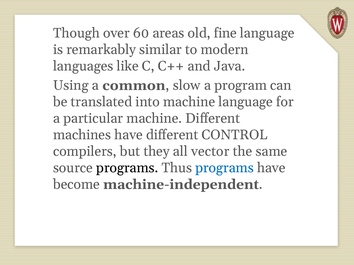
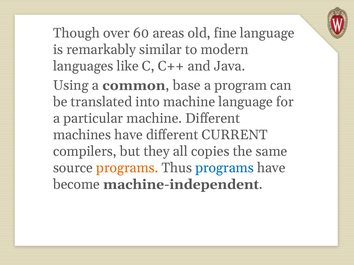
slow: slow -> base (187, 86)
CONTROL: CONTROL -> CURRENT (235, 135)
vector: vector -> copies (210, 152)
programs colour: black -> orange (127, 168)
